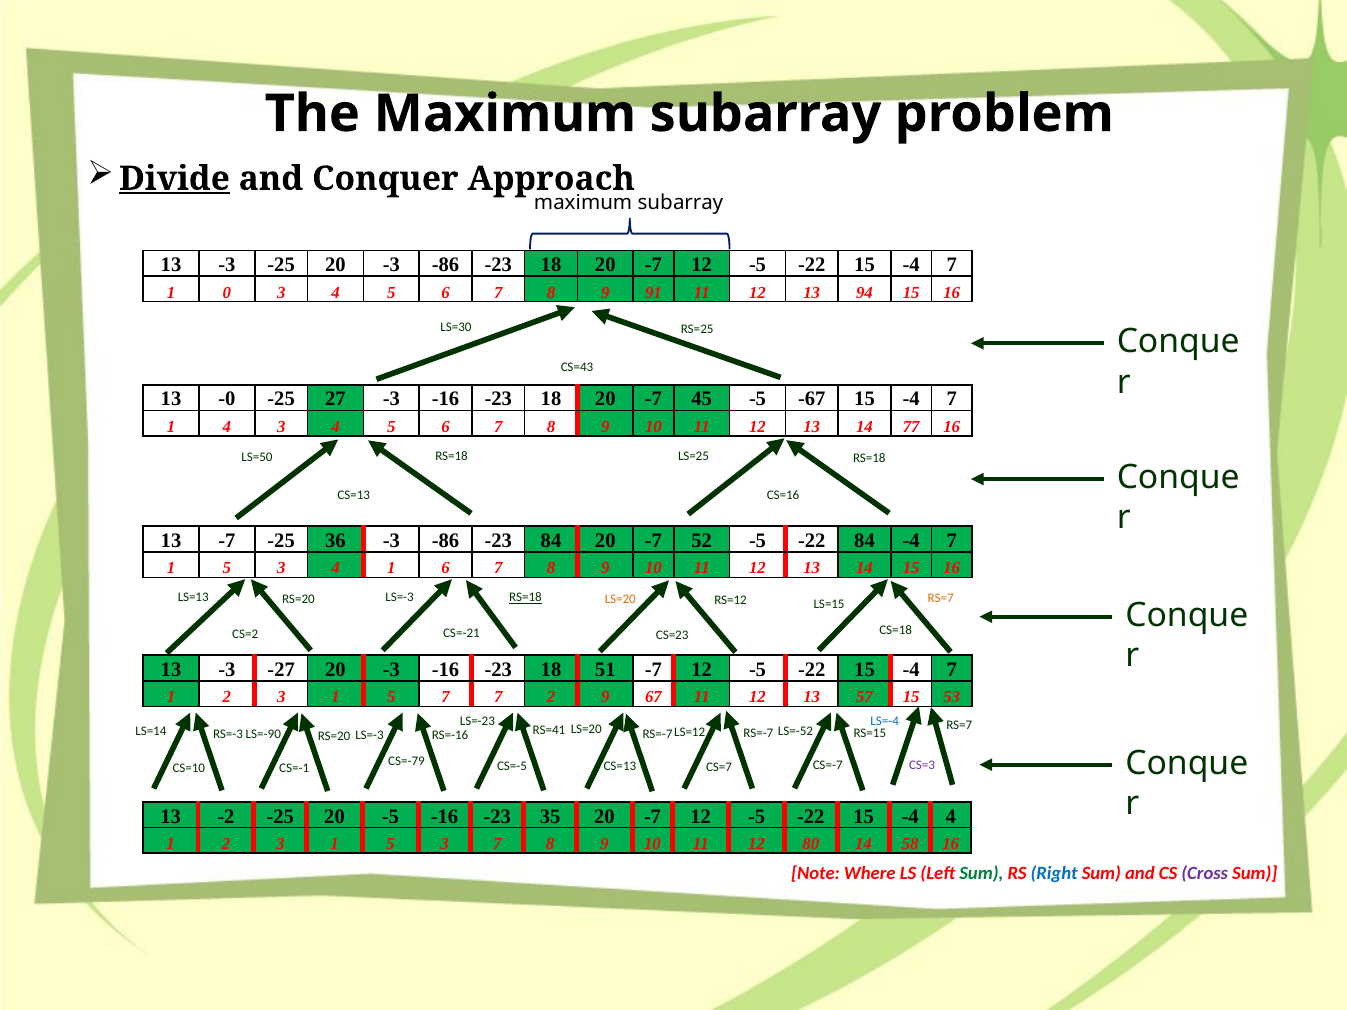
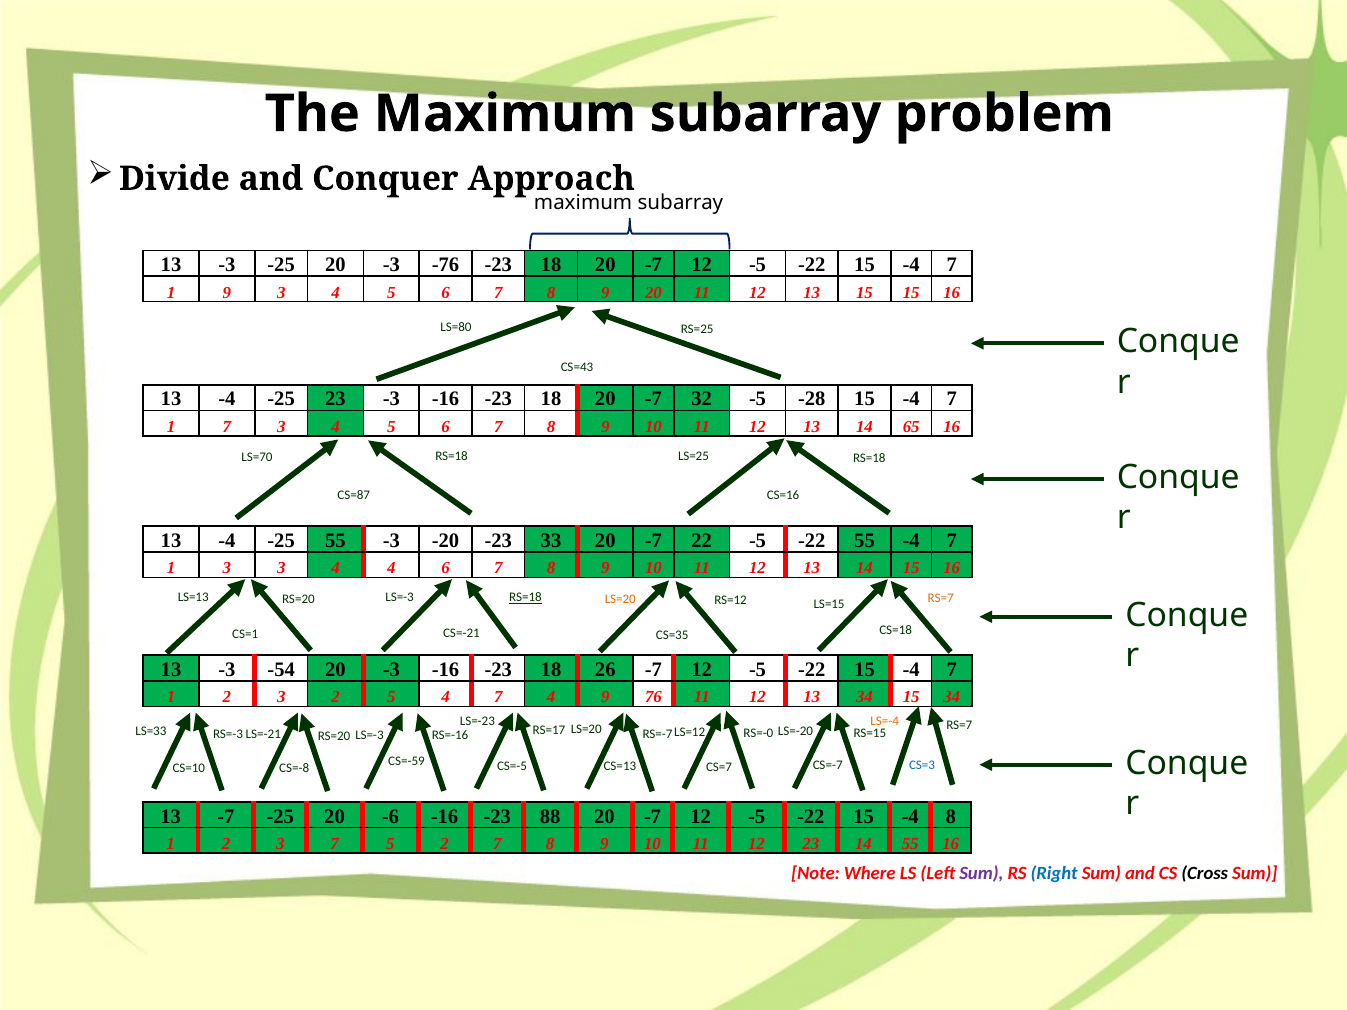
Divide underline: present -> none (175, 179)
20 -3 -86: -86 -> -76 (446, 265)
1 0: 0 -> 9 (227, 293)
9 91: 91 -> 20 (653, 293)
13 94: 94 -> 15 (864, 293)
LS=30: LS=30 -> LS=80 (456, 327)
-0: -0 -> -4 (227, 399)
-25 27: 27 -> 23 (335, 399)
45: 45 -> 32 (702, 399)
-67: -67 -> -28 (812, 399)
1 4: 4 -> 7 (227, 427)
77: 77 -> 65 (911, 427)
LS=50: LS=50 -> LS=70 (257, 458)
CS=13: CS=13 -> CS=87 (354, 495)
-7: -7 -> -4 (227, 541)
-25 36: 36 -> 55 (335, 541)
-86: -86 -> -20 (446, 541)
-23 84: 84 -> 33 (551, 541)
52: 52 -> 22 (702, 541)
-22 84: 84 -> 55 (865, 541)
5: 5 -> 3 (227, 568)
3 4 1: 1 -> 4 (391, 568)
CS=2: CS=2 -> CS=1 (245, 635)
CS=23: CS=23 -> CS=35 (672, 636)
-27: -27 -> -54 (281, 670)
51: 51 -> 26 (605, 670)
1: 1 -> 2 (336, 697)
5 7: 7 -> 4 (446, 697)
7 2: 2 -> 4 (551, 697)
67: 67 -> 76 (653, 697)
13 57: 57 -> 34 (864, 697)
15 53: 53 -> 34 (952, 697)
LS=-4 colour: blue -> orange (885, 721)
RS=41: RS=41 -> RS=17 (549, 730)
LS=-52: LS=-52 -> LS=-20 (795, 731)
LS=14: LS=14 -> LS=33 (151, 732)
LS=12 RS=-7: RS=-7 -> RS=-0 (758, 733)
LS=-90: LS=-90 -> LS=-21 (263, 734)
CS=-79: CS=-79 -> CS=-59 (406, 761)
CS=3 colour: purple -> blue (922, 765)
CS=-1: CS=-1 -> CS=-8 (294, 768)
13 -2: -2 -> -7 (226, 816)
20 -5: -5 -> -6 (390, 816)
35: 35 -> 88 (550, 816)
-4 4: 4 -> 8 (951, 816)
1: 1 -> 7 (335, 844)
3: 3 -> 2 (445, 844)
12 80: 80 -> 23 (811, 844)
14 58: 58 -> 55 (910, 844)
Sum colour: green -> purple (981, 874)
Cross colour: purple -> black (1205, 874)
